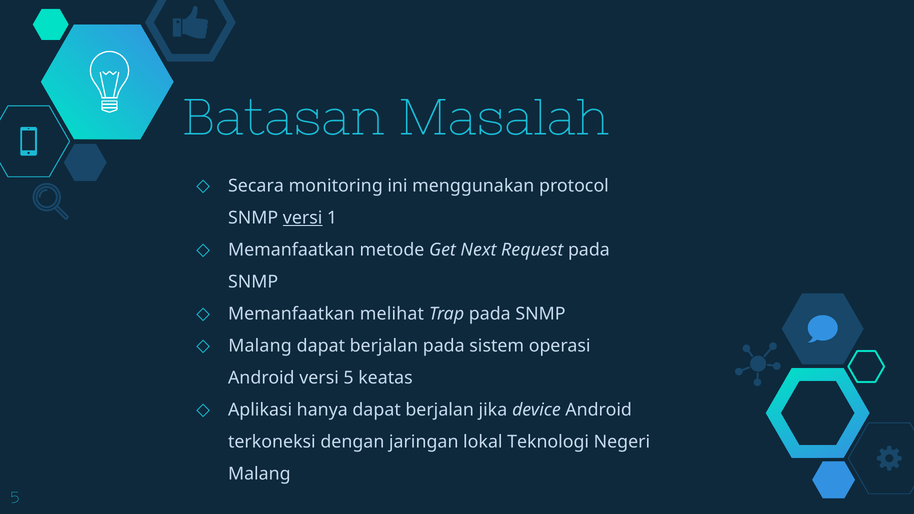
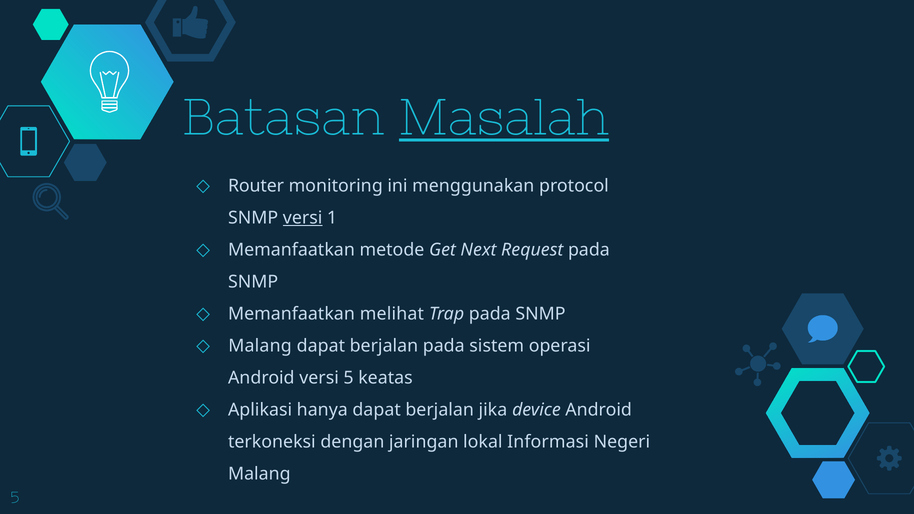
Masalah underline: none -> present (504, 118)
Secara: Secara -> Router (256, 186)
Teknologi: Teknologi -> Informasi (548, 442)
